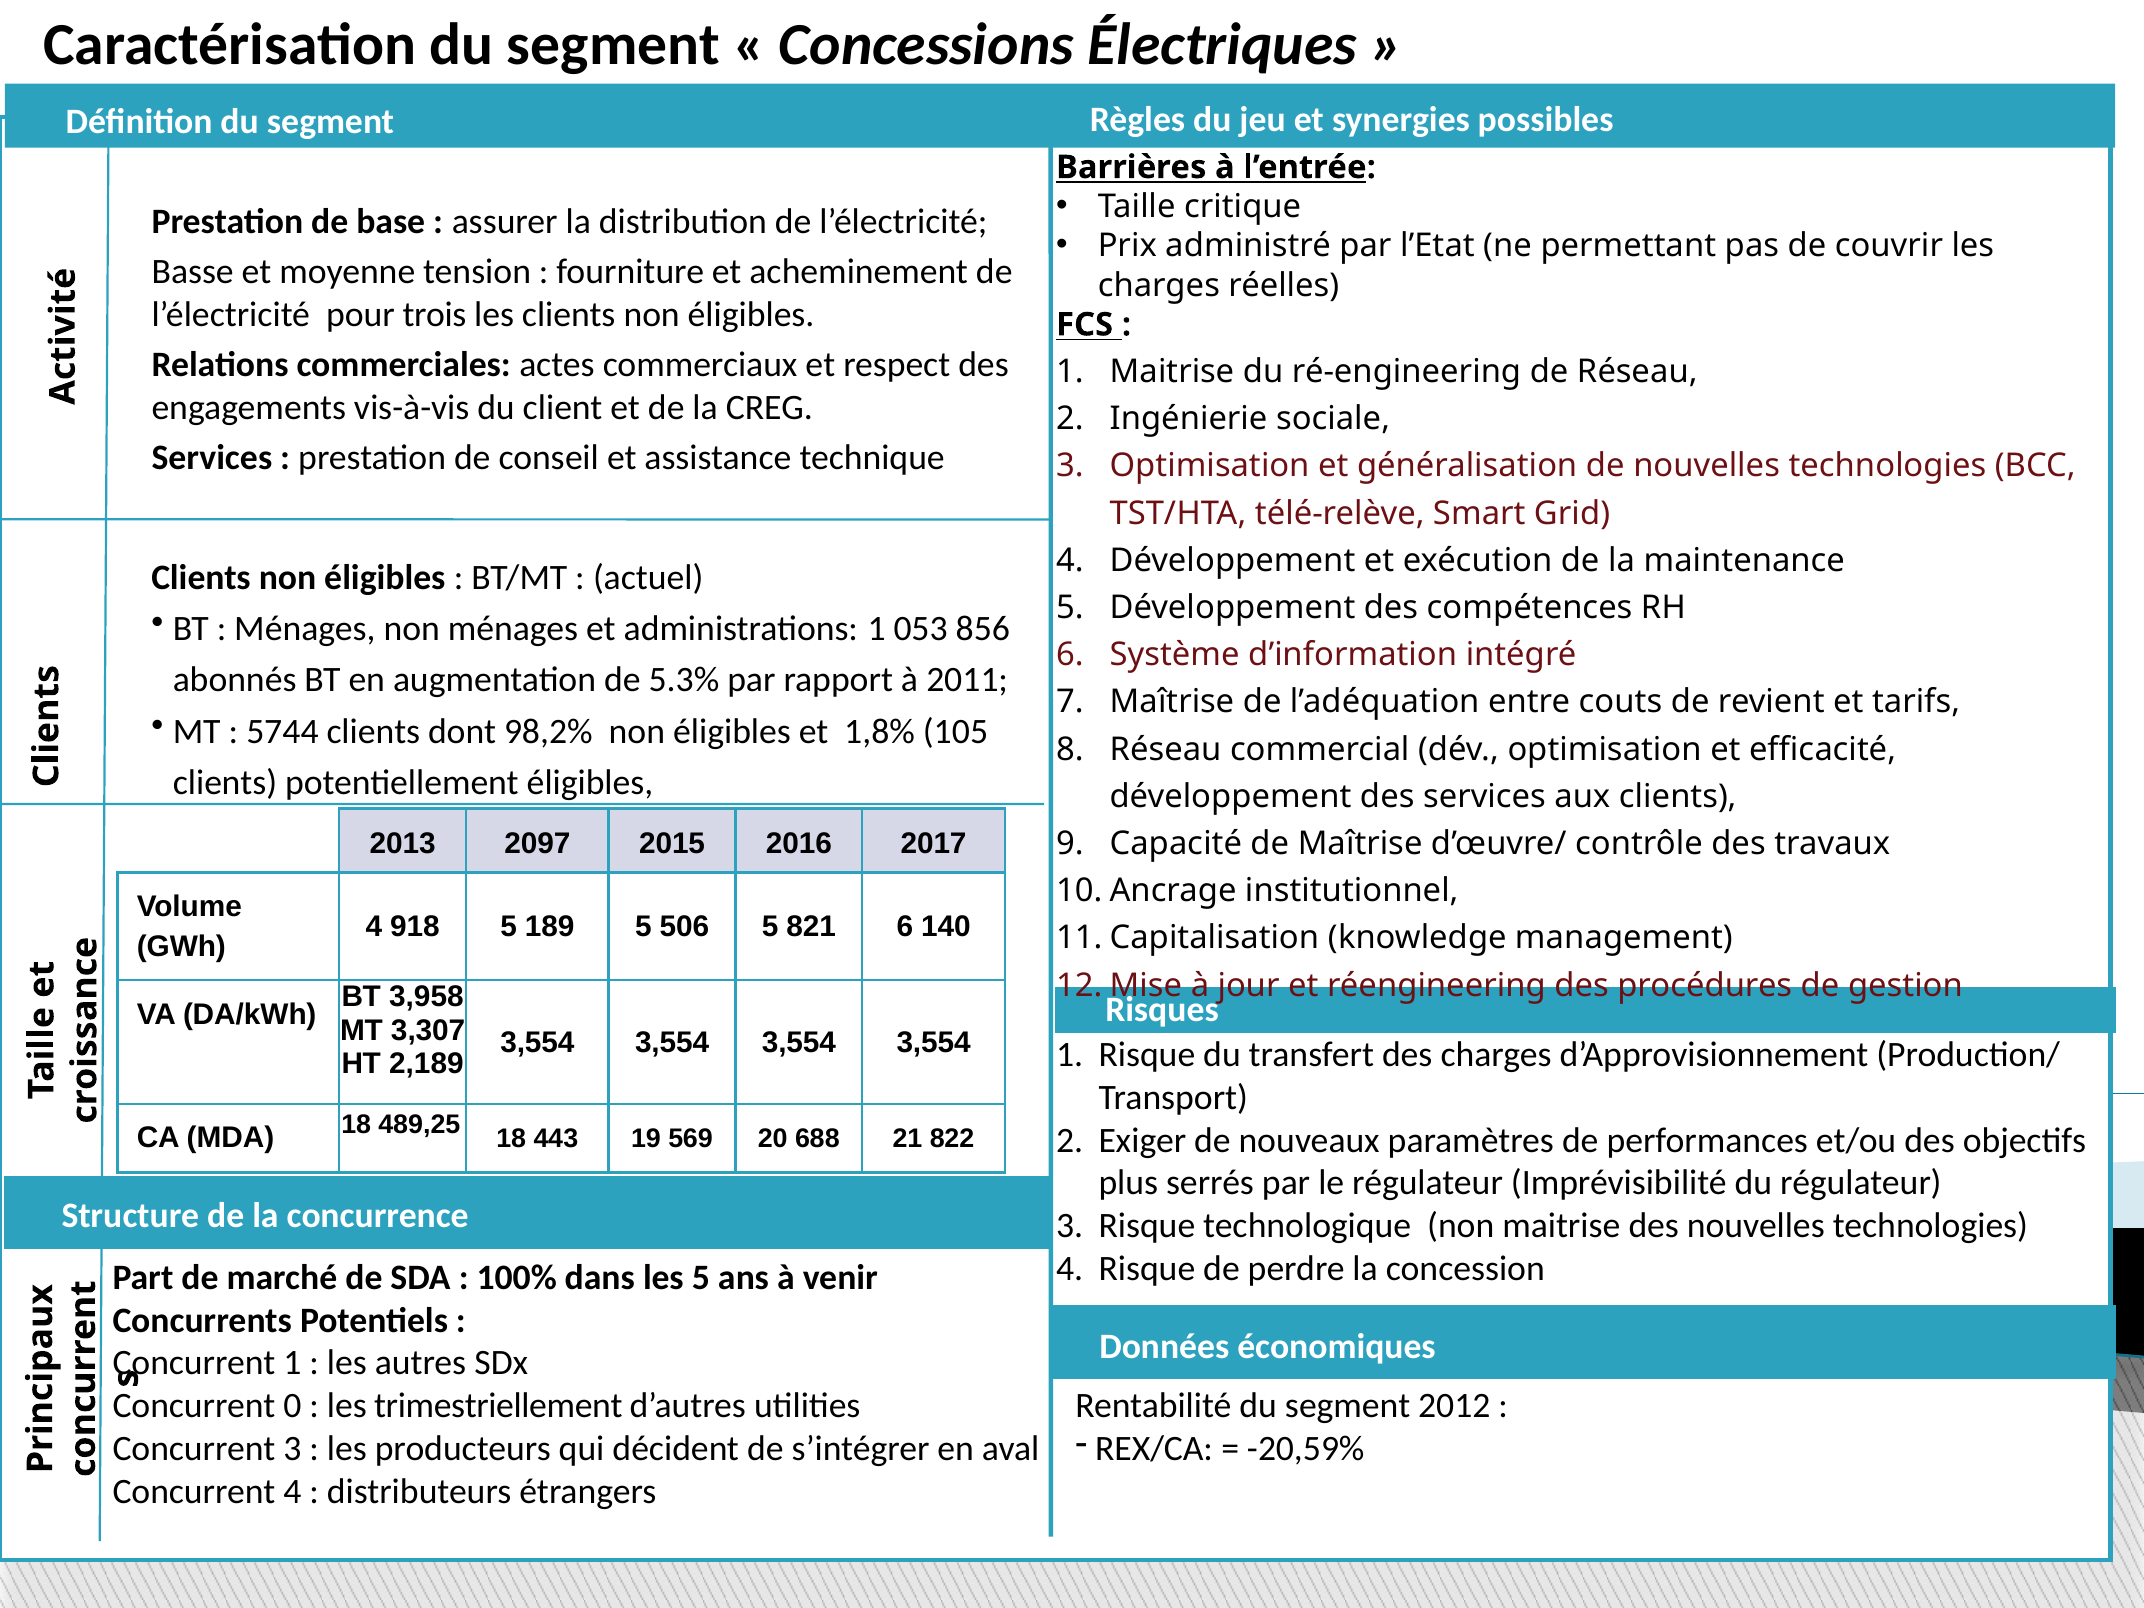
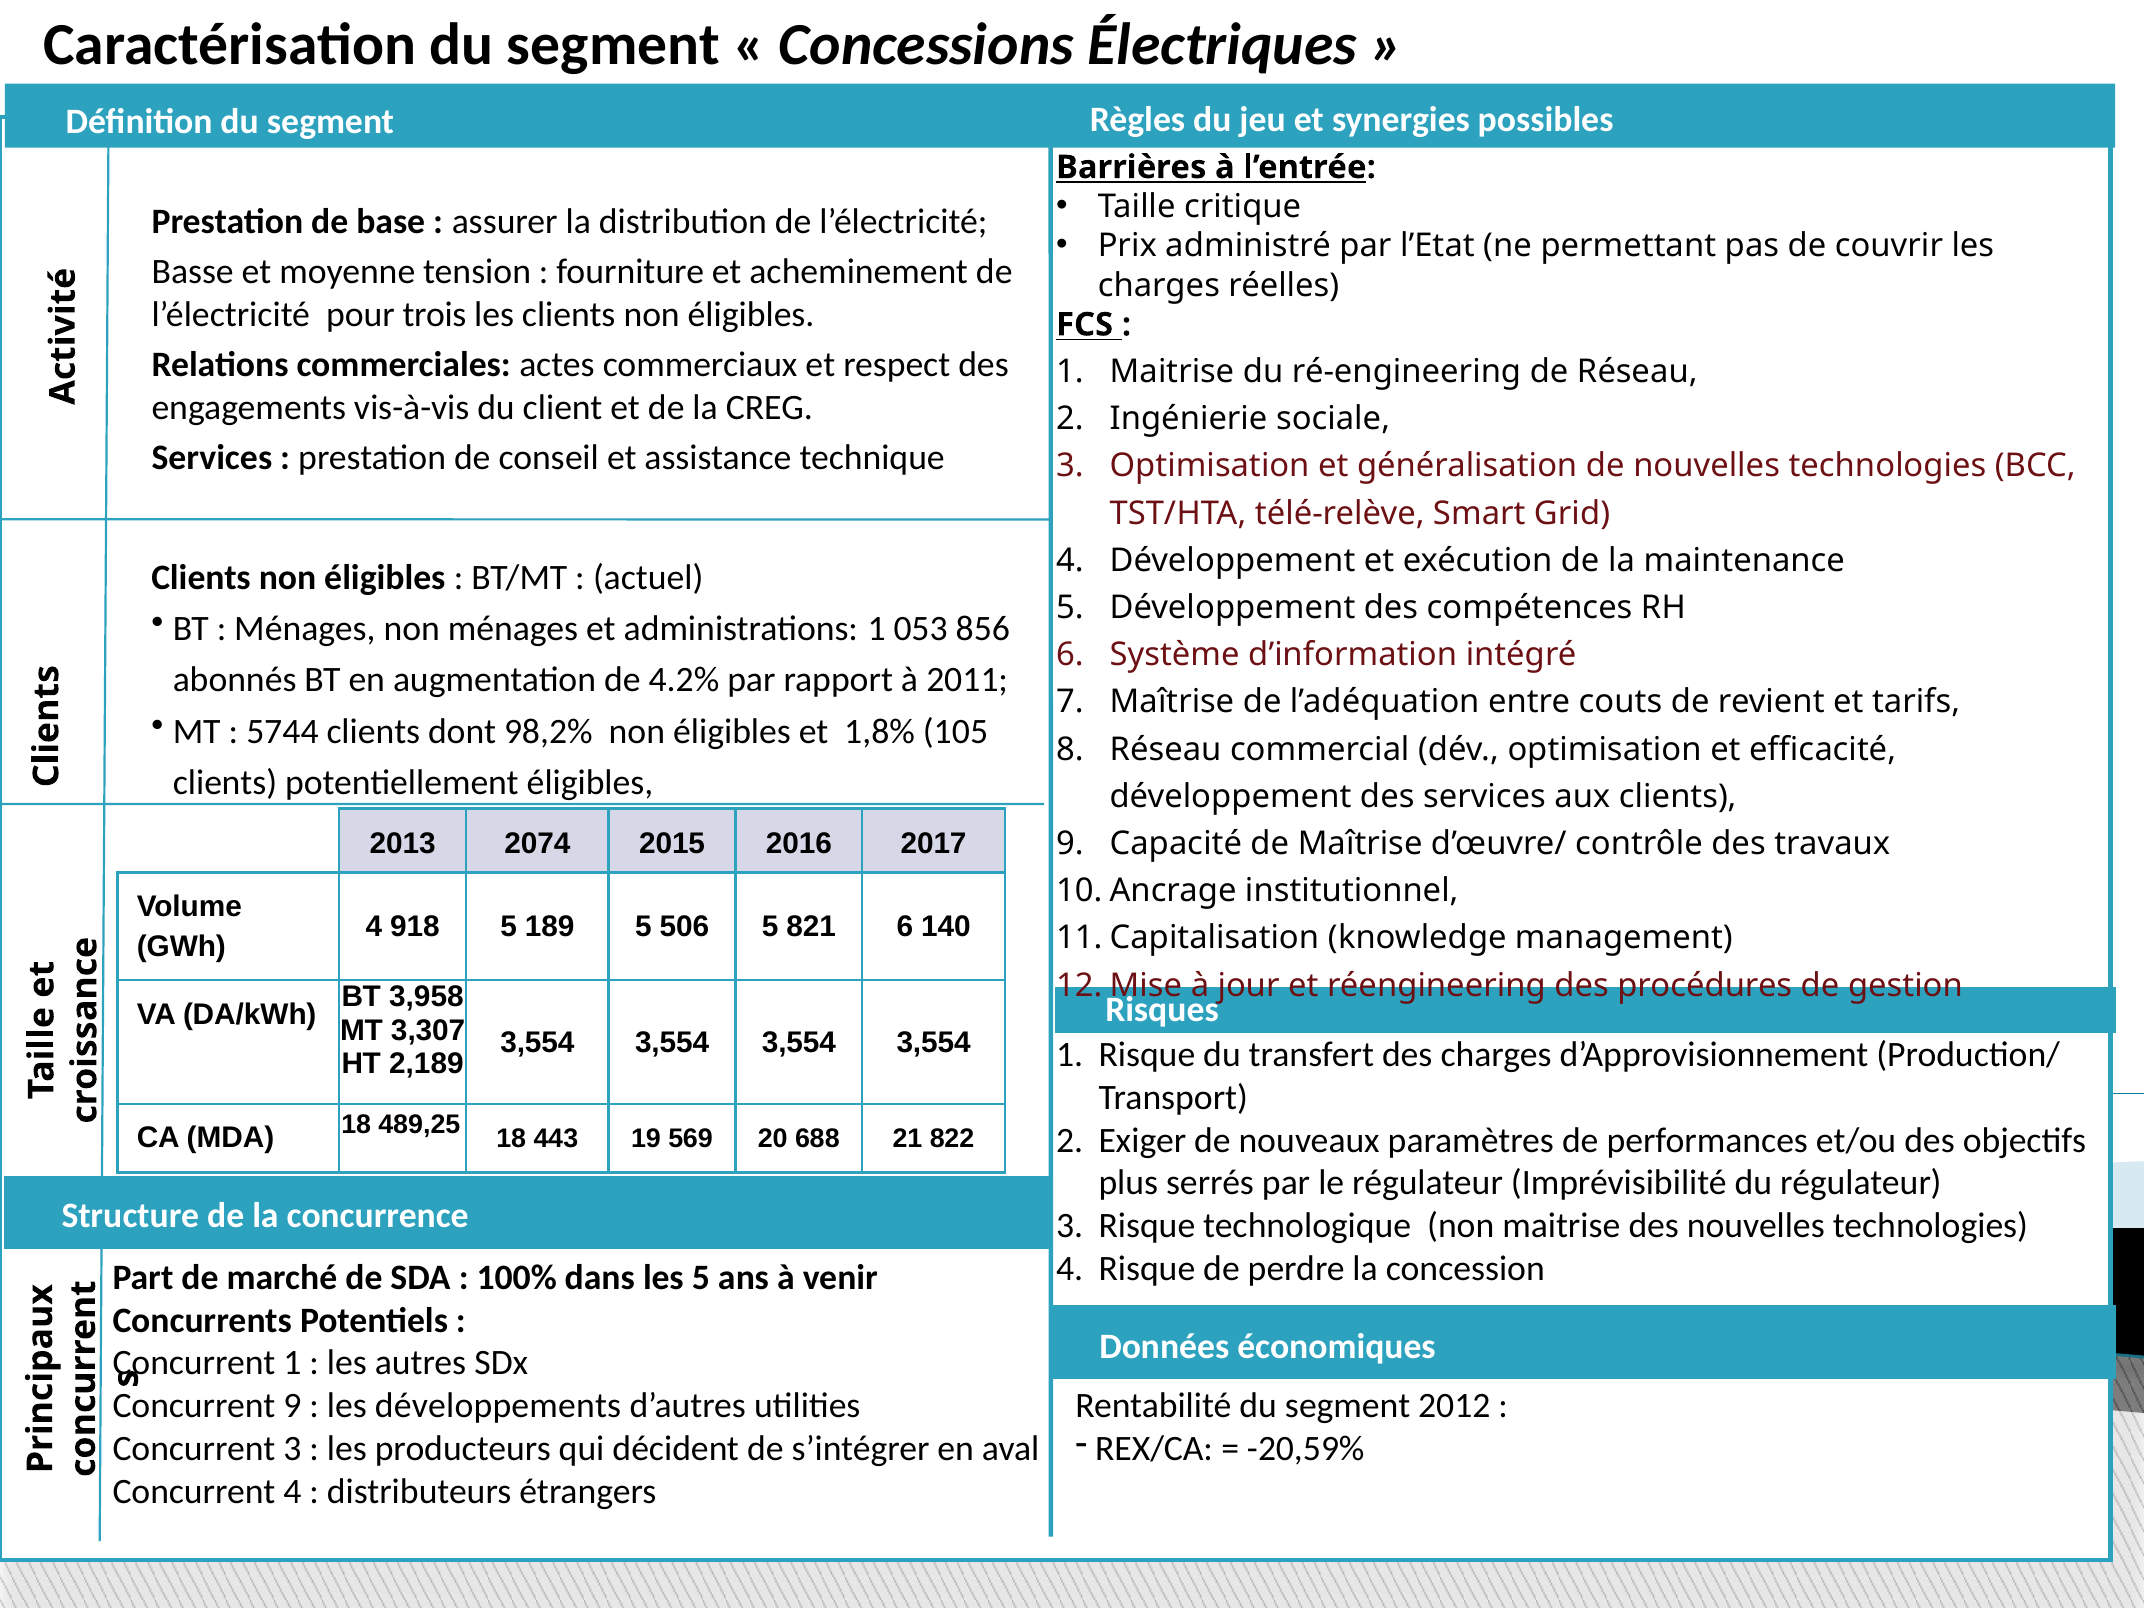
5.3%: 5.3% -> 4.2% (684, 680)
2097: 2097 -> 2074 (537, 844)
Concurrent 0: 0 -> 9 (292, 1406)
trimestriellement: trimestriellement -> développements (498, 1406)
